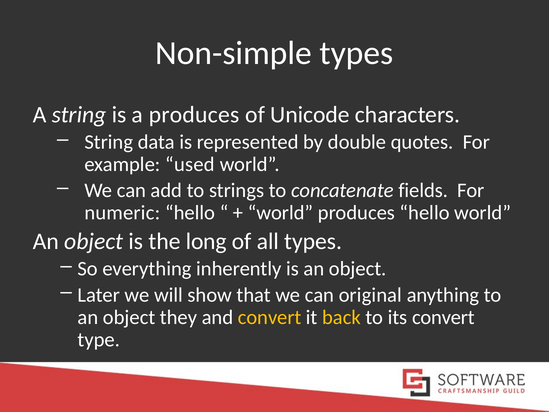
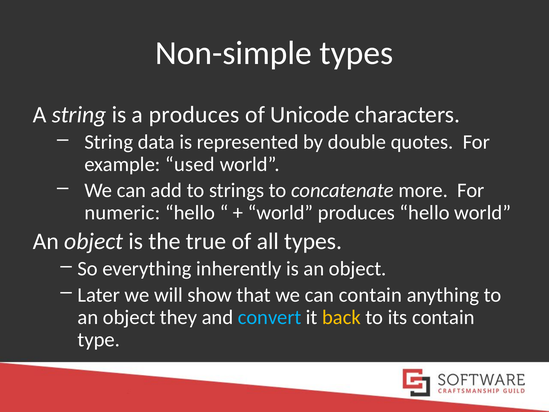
fields: fields -> more (423, 190)
long: long -> true (206, 241)
can original: original -> contain (370, 295)
convert colour: yellow -> light blue (270, 317)
its convert: convert -> contain (443, 317)
